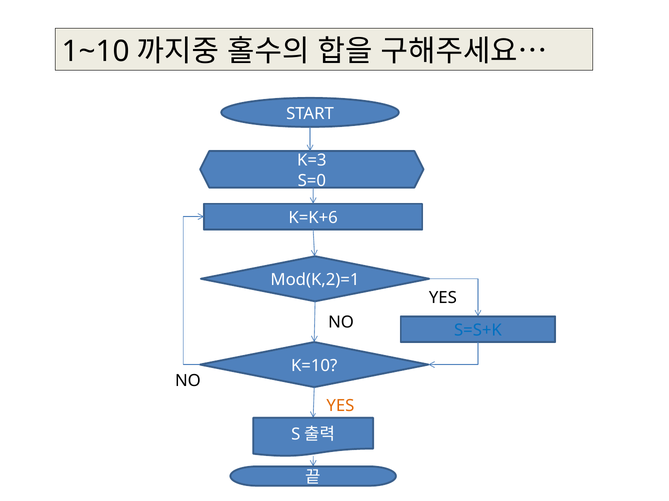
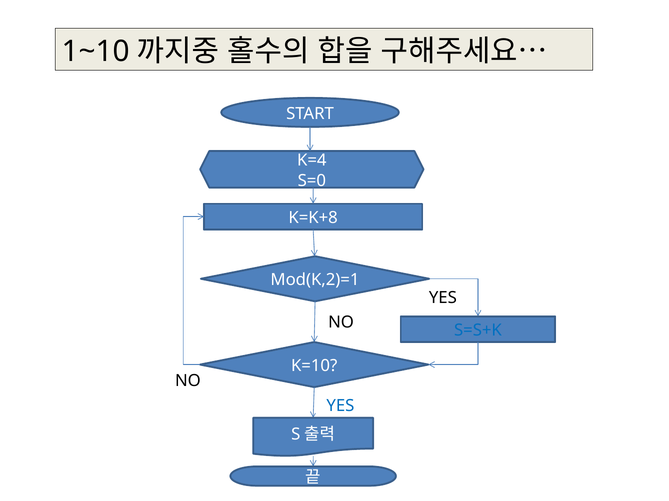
K=3: K=3 -> K=4 (312, 161)
K=K+6: K=K+6 -> K=K+8 (313, 218)
YES colour: orange -> blue (340, 406)
